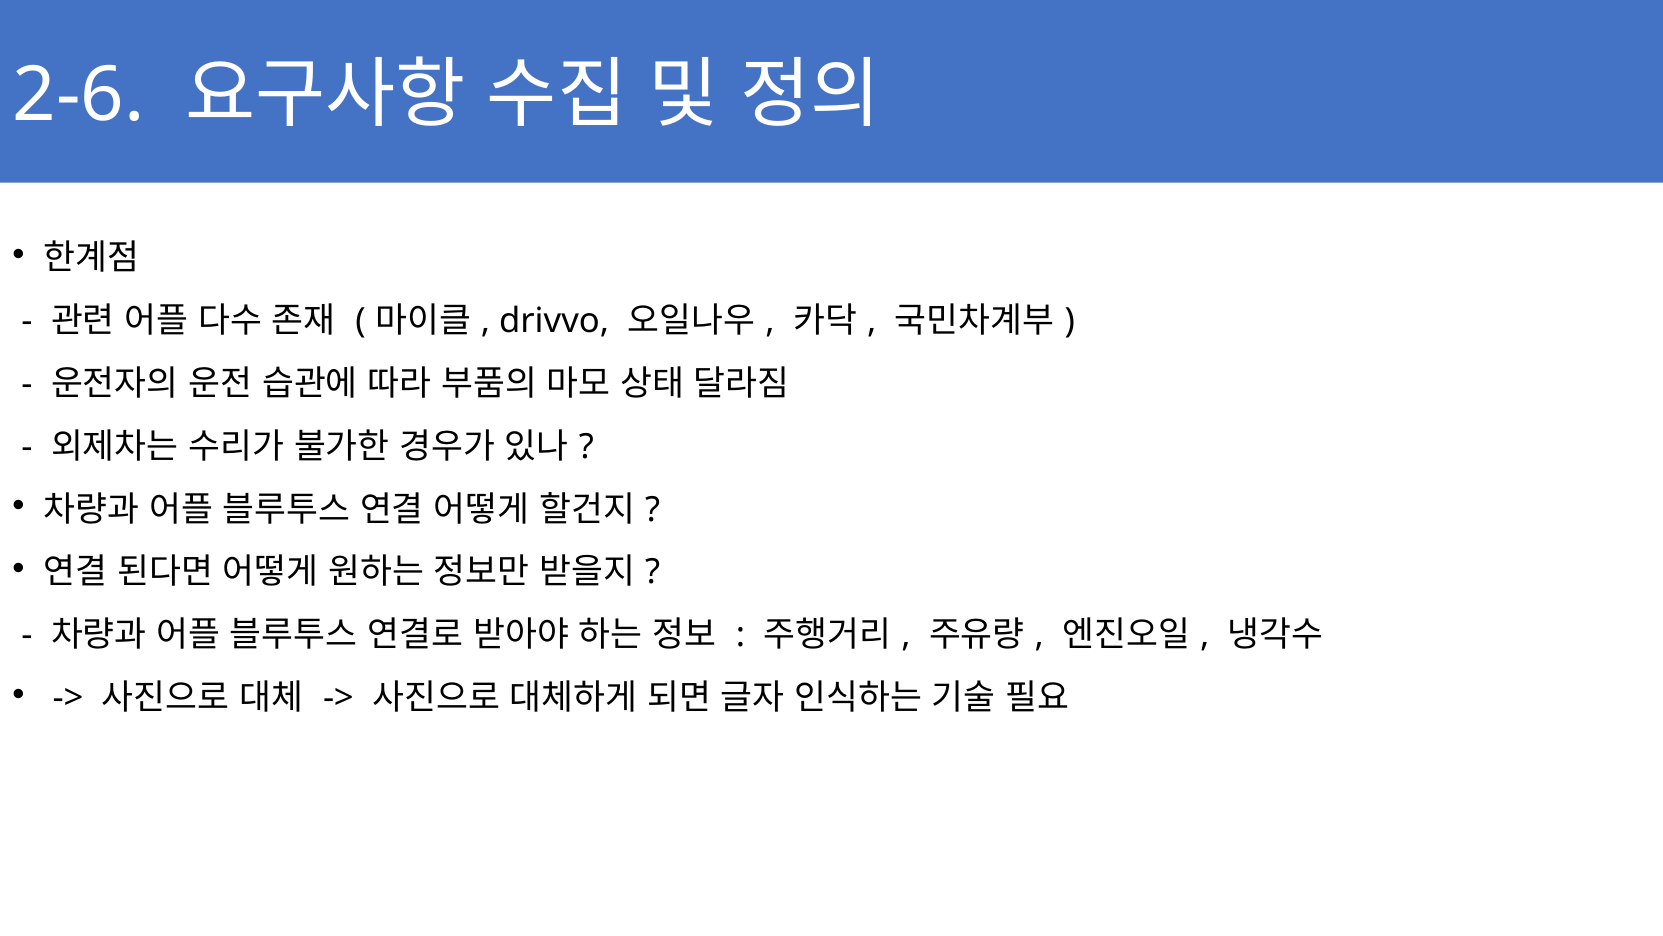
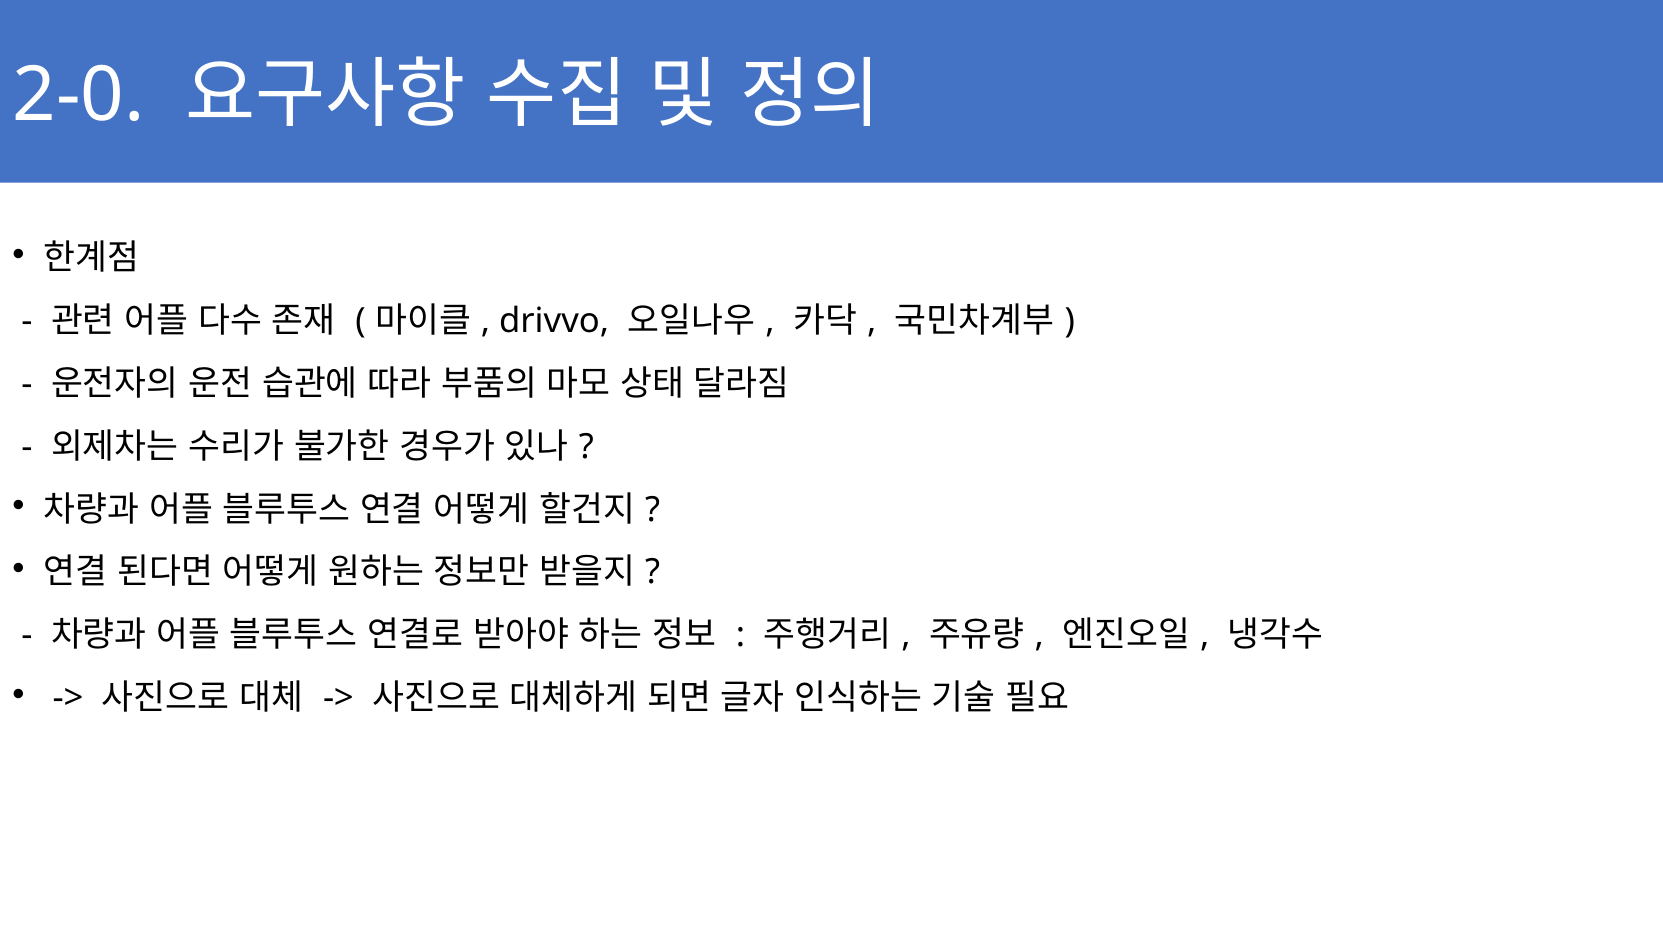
2-6: 2-6 -> 2-0 (79, 95)
